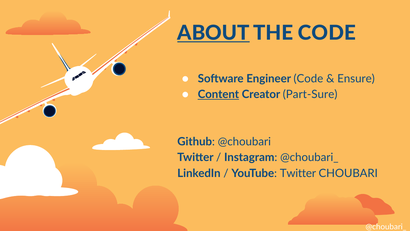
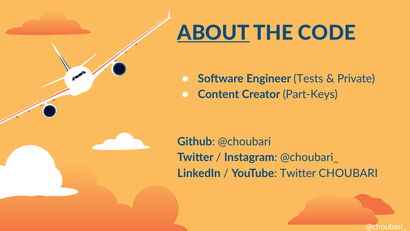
Engineer Code: Code -> Tests (308, 79)
Ensure: Ensure -> Private (356, 79)
Content underline: present -> none (218, 94)
Part-Sure: Part-Sure -> Part-Keys (310, 94)
